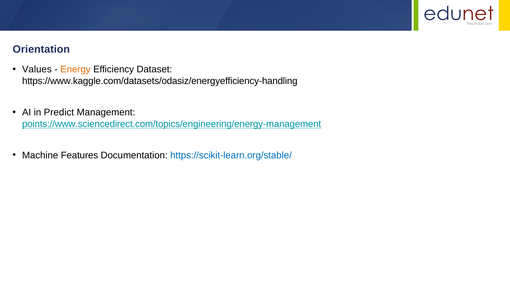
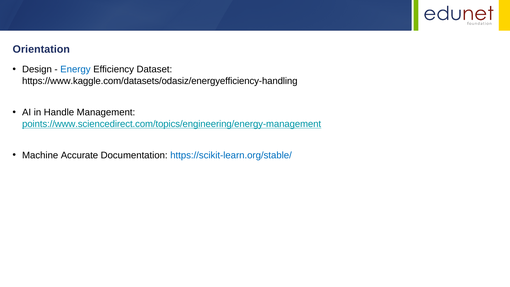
Values: Values -> Design (37, 69)
Energy colour: orange -> blue (75, 69)
Predict: Predict -> Handle (59, 112)
Features: Features -> Accurate (79, 155)
